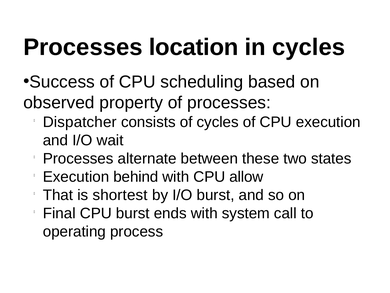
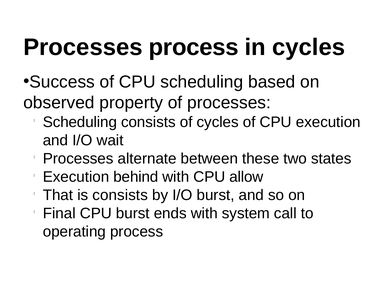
Processes location: location -> process (194, 47)
Dispatcher: Dispatcher -> Scheduling (80, 122)
is shortest: shortest -> consists (120, 195)
